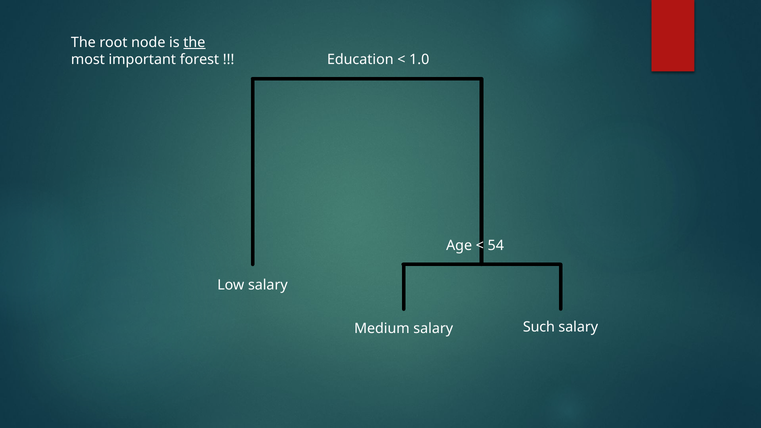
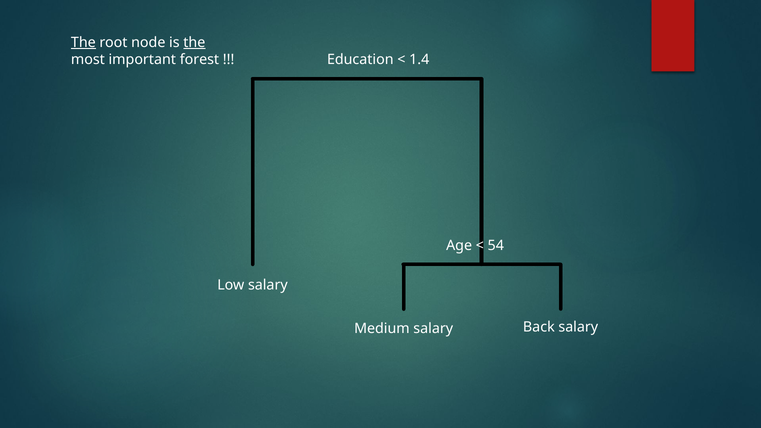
The underline: none -> present (83, 42)
1.0: 1.0 -> 1.4 (419, 60)
Such: Such -> Back (539, 327)
